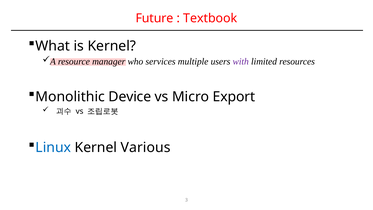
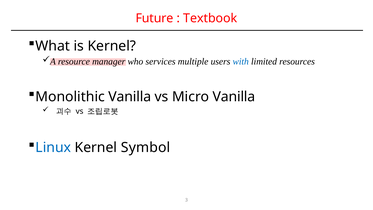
with colour: purple -> blue (241, 61)
Monolithic Device: Device -> Vanilla (130, 97)
Micro Export: Export -> Vanilla (234, 97)
Various: Various -> Symbol (146, 147)
